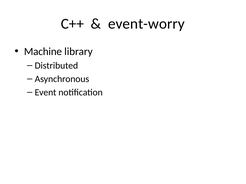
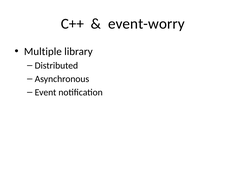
Machine: Machine -> Multiple (43, 52)
